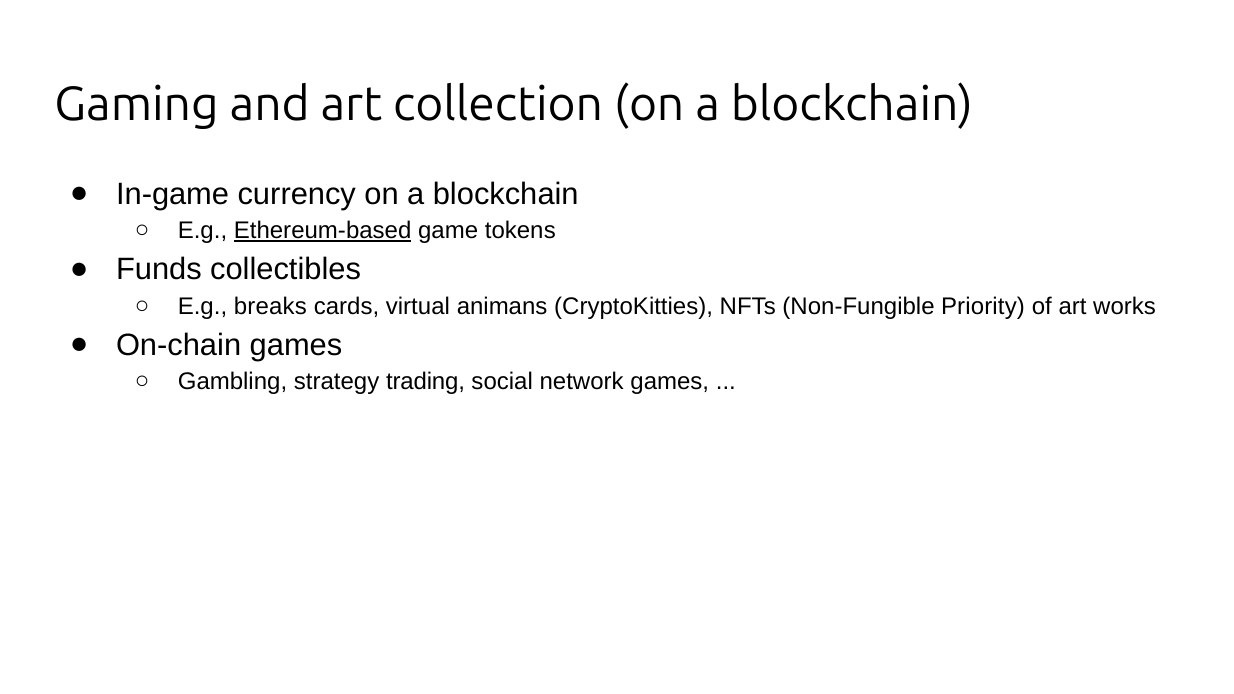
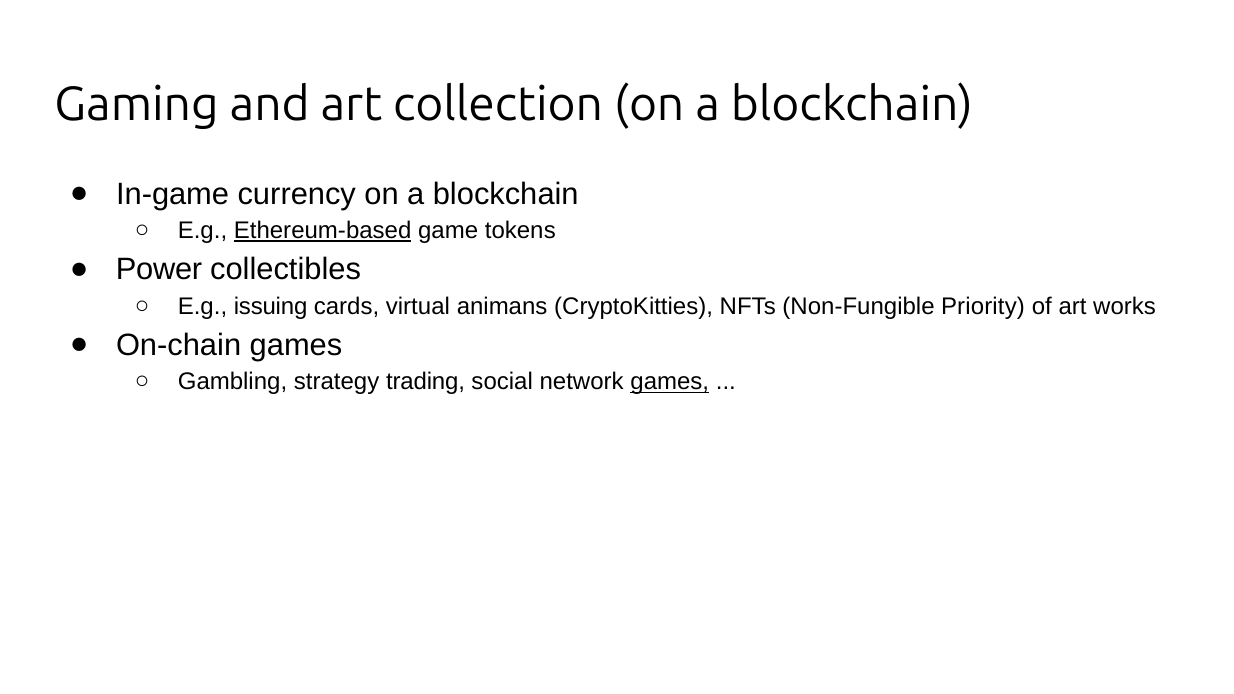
Funds: Funds -> Power (159, 270)
breaks: breaks -> issuing (271, 306)
games underline: none -> present (670, 382)
